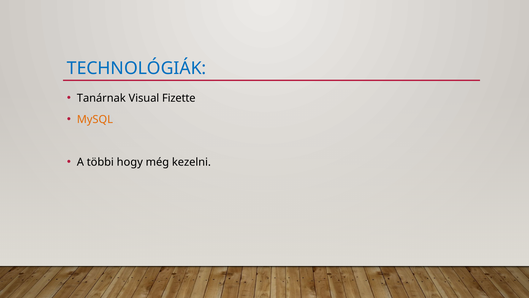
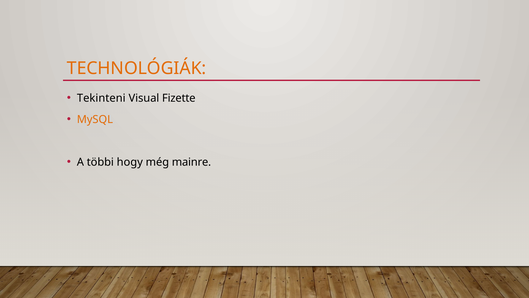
TECHNOLÓGIÁK colour: blue -> orange (137, 68)
Tanárnak: Tanárnak -> Tekinteni (101, 98)
kezelni: kezelni -> mainre (191, 162)
